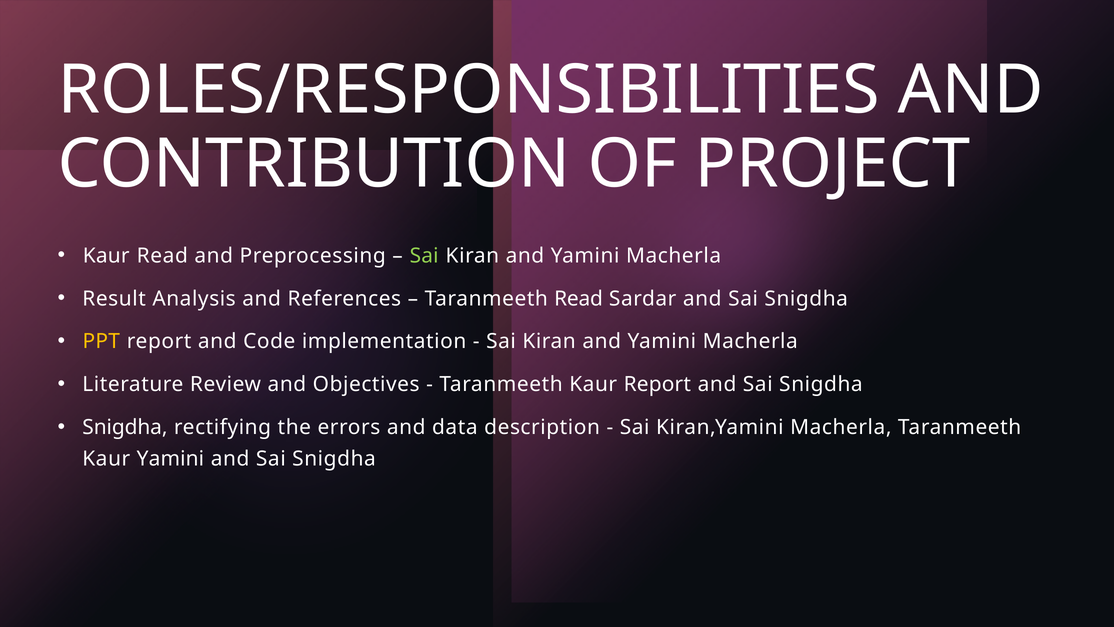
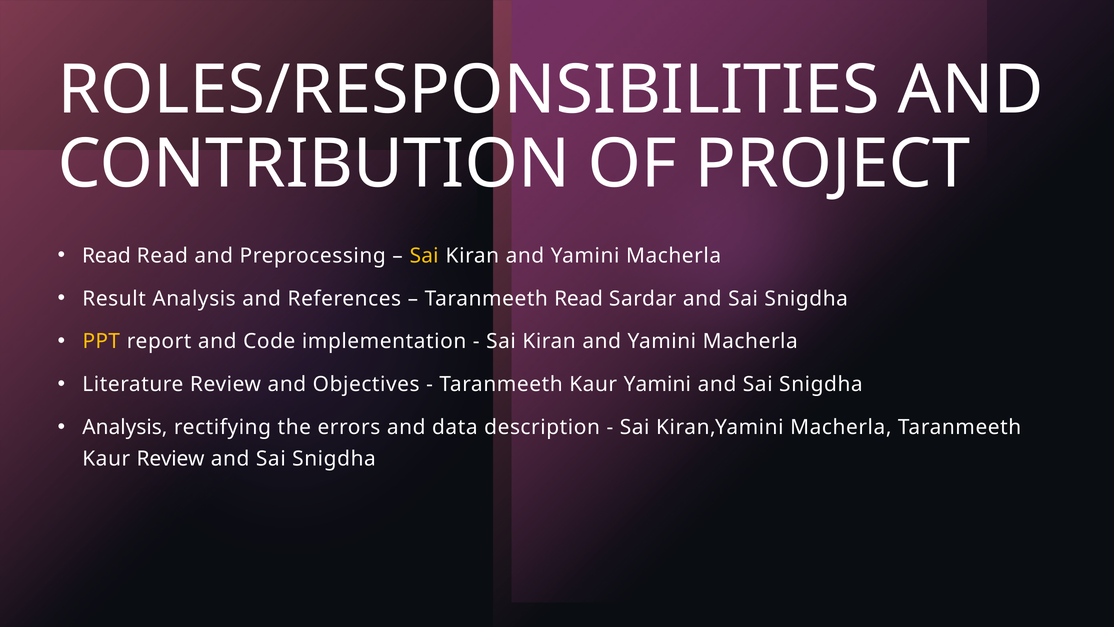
Kaur: Kaur -> Read (106, 255)
Sai colour: light green -> yellow (424, 255)
Kaur Report: Report -> Yamini (657, 384)
Snigdha: Snigdha -> Analysis (125, 427)
Kaur Yamini: Yamini -> Review (171, 459)
